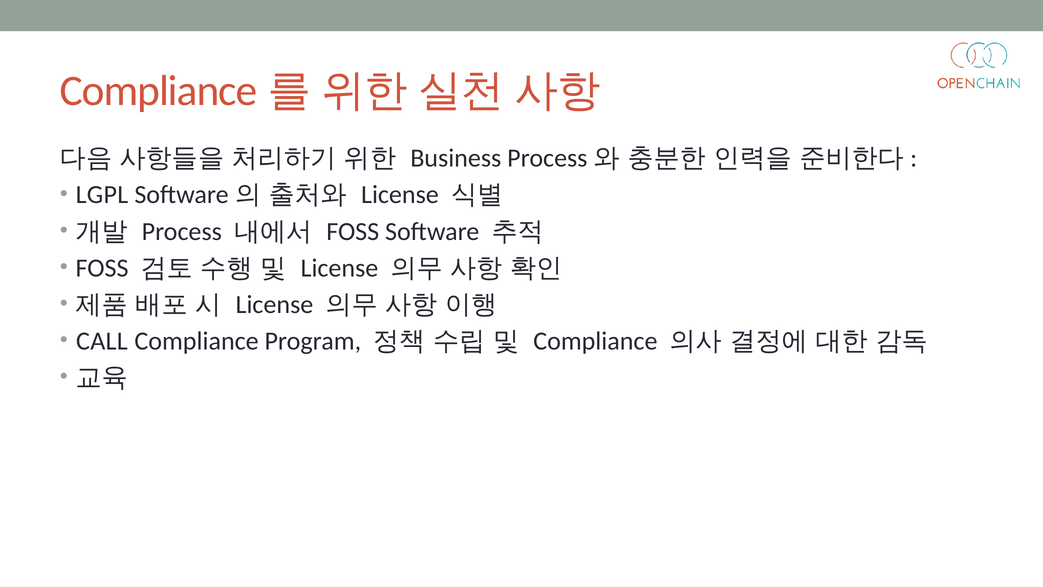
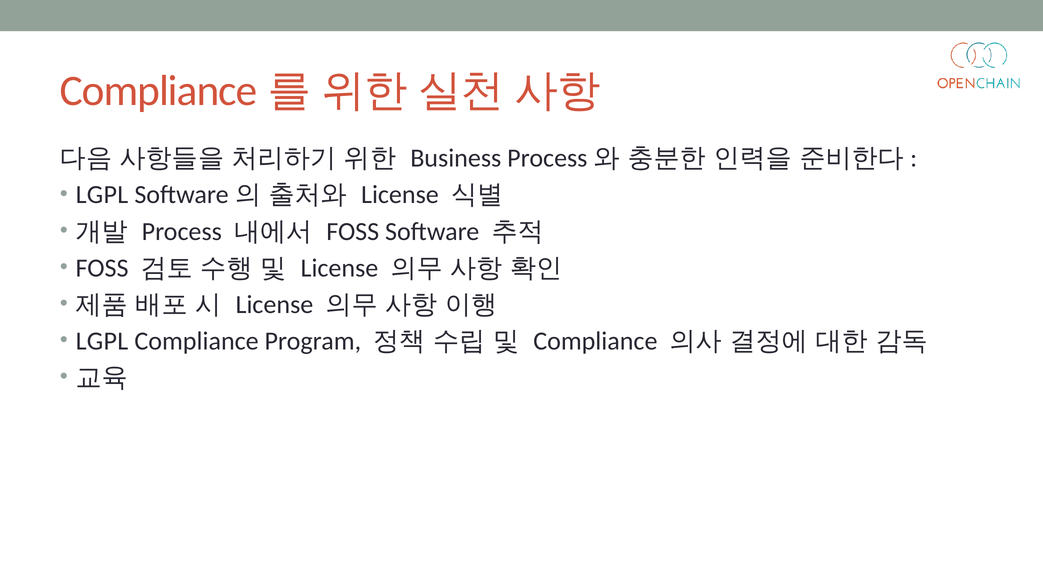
CALL: CALL -> LGPL (102, 341)
